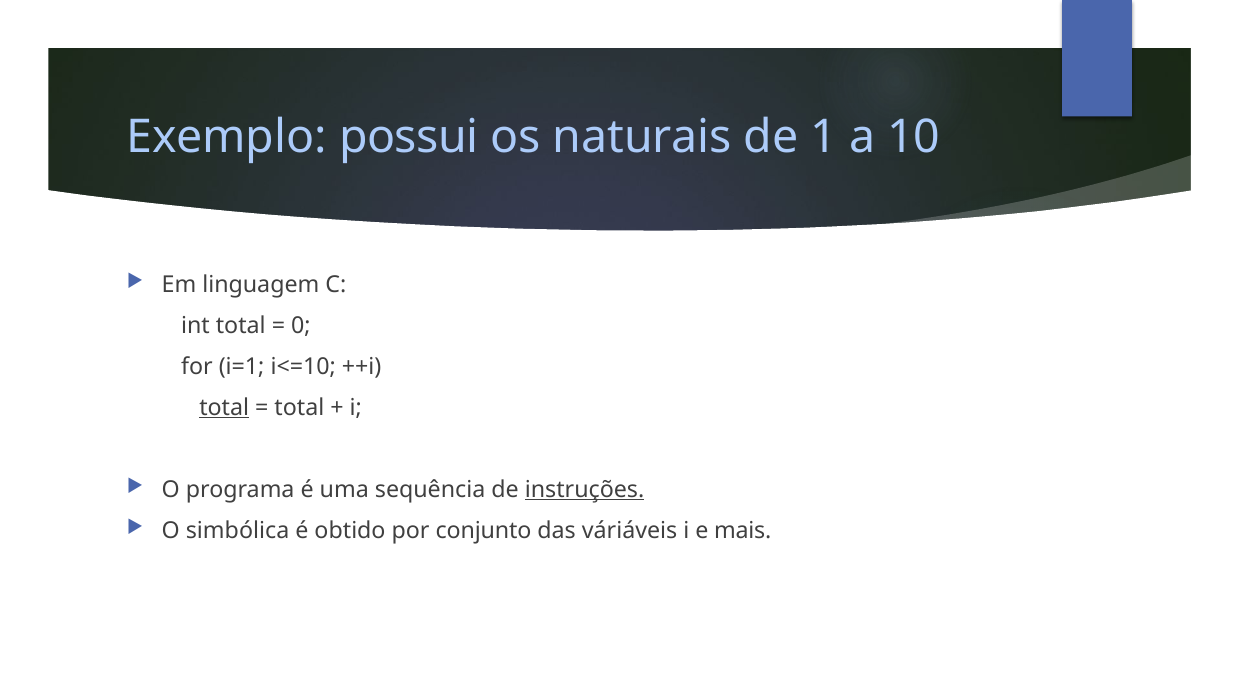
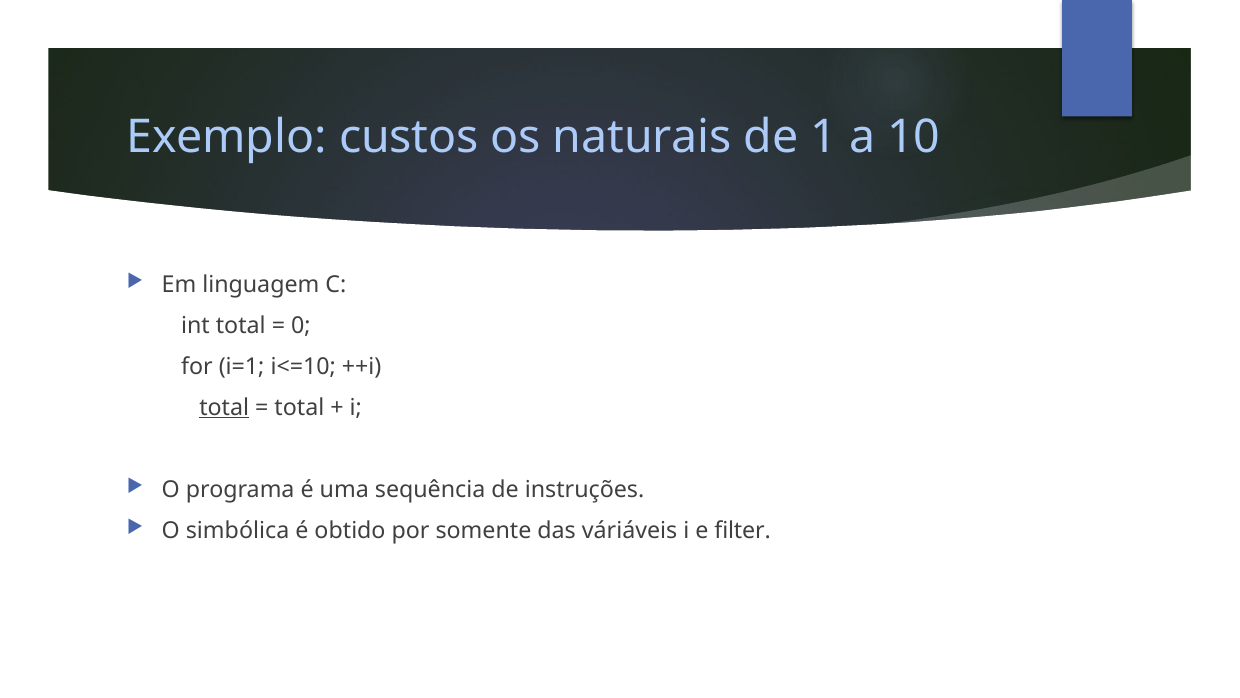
possui: possui -> custos (409, 137)
instruções underline: present -> none (585, 489)
conjunto: conjunto -> somente (483, 530)
mais: mais -> filter (743, 530)
